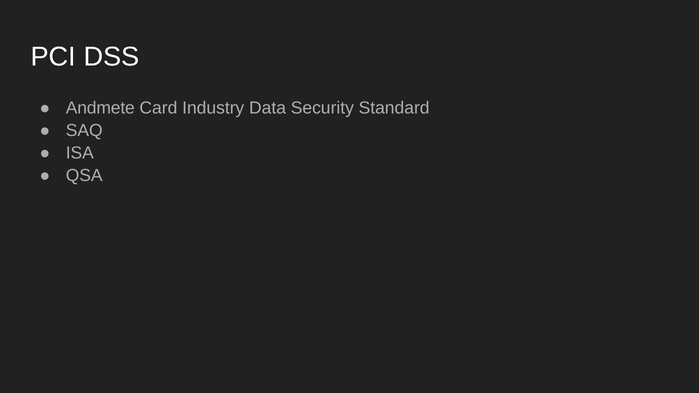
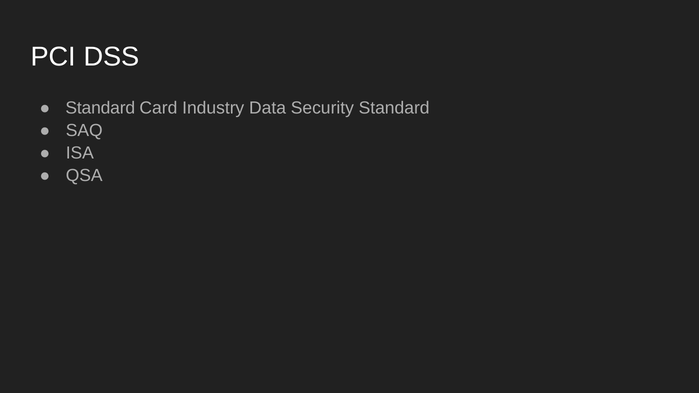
Andmete: Andmete -> Standard (100, 108)
